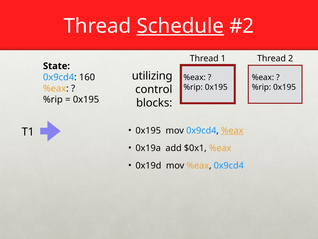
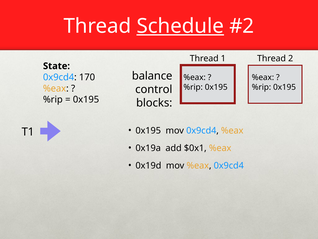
utilizing: utilizing -> balance (152, 76)
160: 160 -> 170 (87, 77)
%eax underline: present -> none (232, 130)
